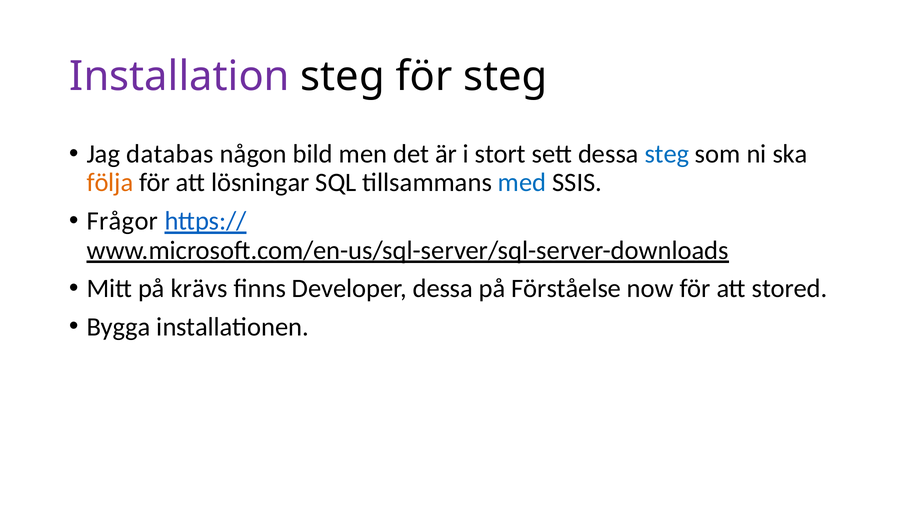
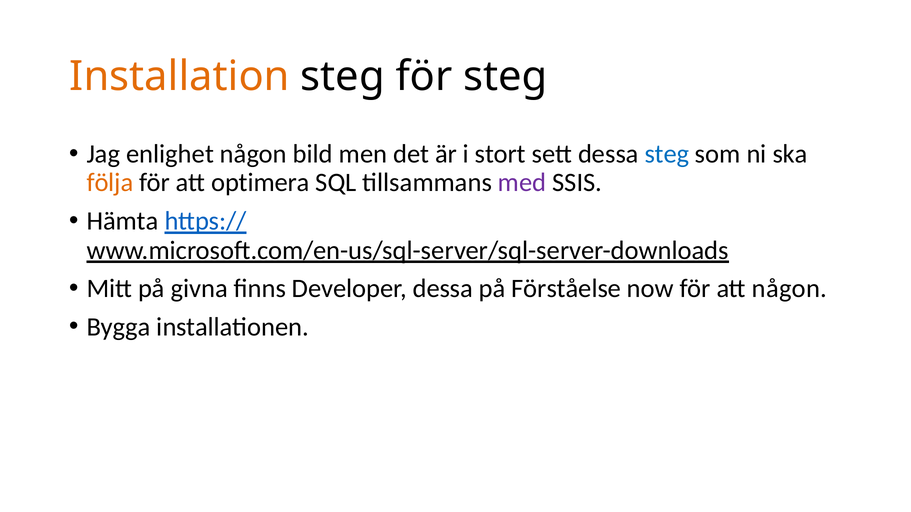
Installation colour: purple -> orange (180, 77)
databas: databas -> enlighet (170, 154)
lösningar: lösningar -> optimera (260, 183)
med colour: blue -> purple (522, 183)
Frågor: Frågor -> Hämta (123, 221)
krävs: krävs -> givna (199, 289)
att stored: stored -> någon (789, 289)
